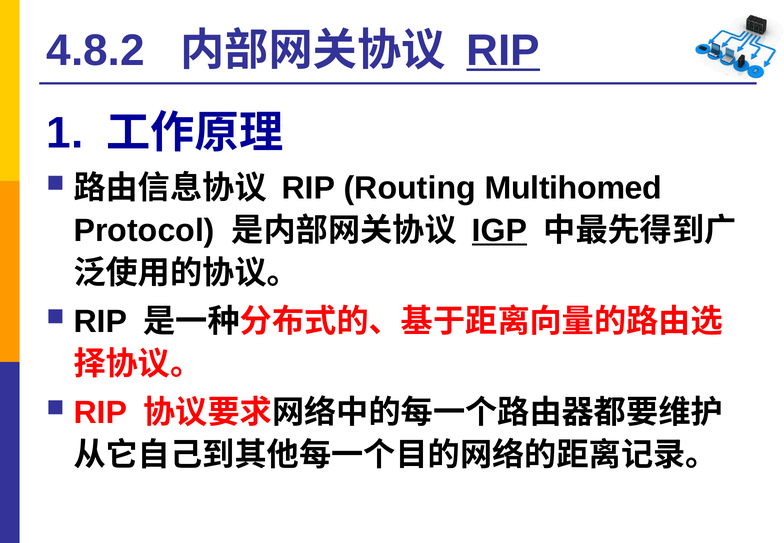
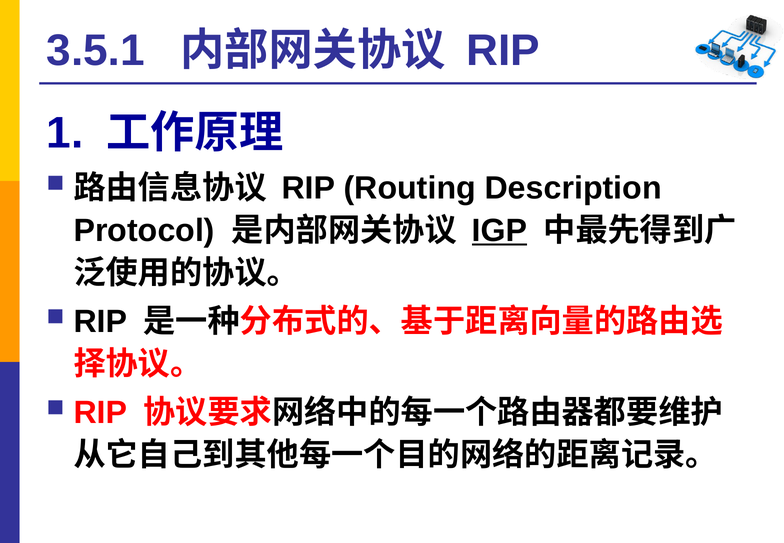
4.8.2: 4.8.2 -> 3.5.1 (96, 51)
RIP underline: present -> none (503, 51)
Multihomed: Multihomed -> Description (573, 188)
